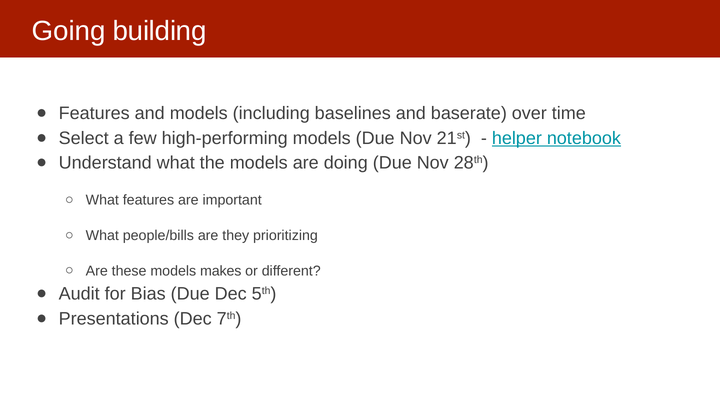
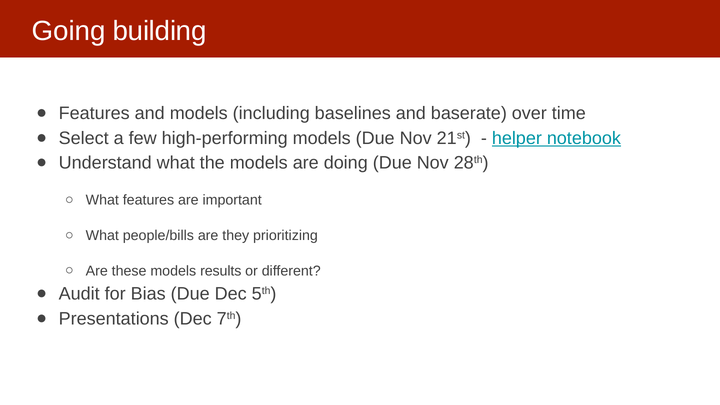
makes: makes -> results (221, 271)
